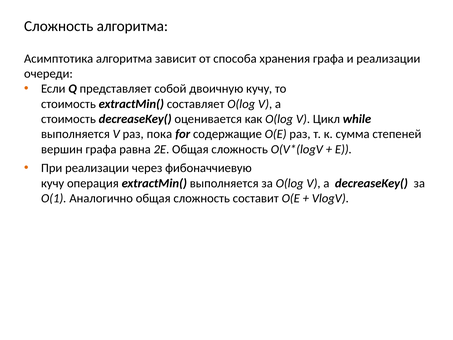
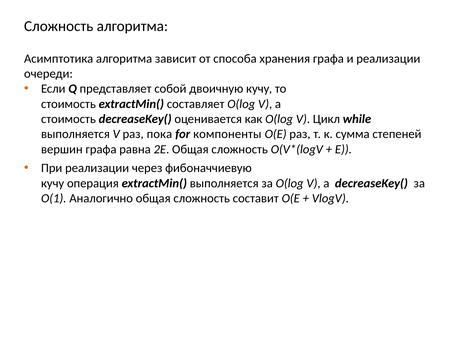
содержащие: содержащие -> компоненты (227, 134)
